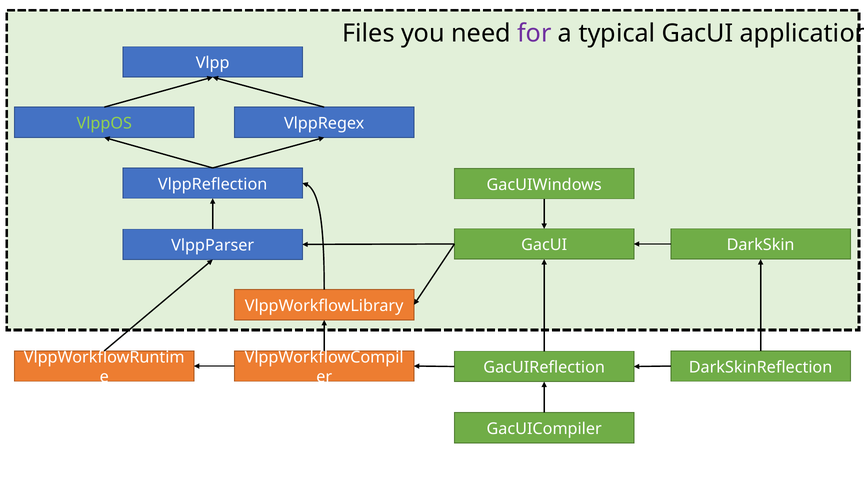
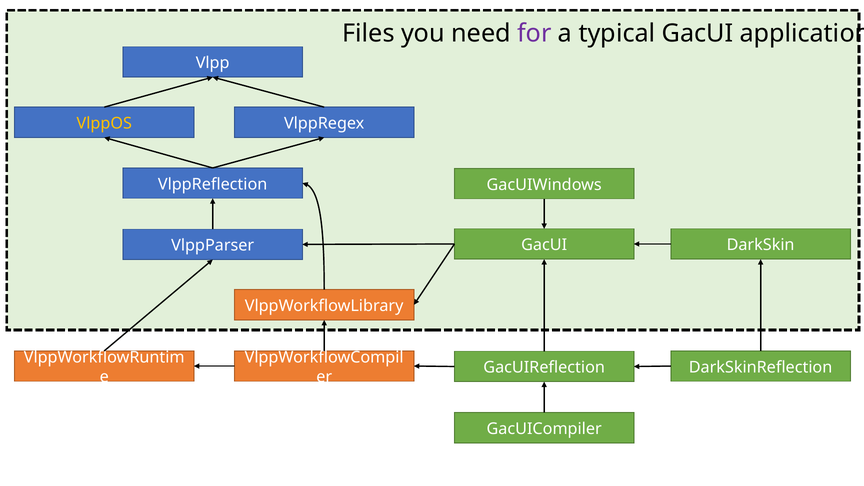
VlppOS colour: light green -> yellow (104, 123)
